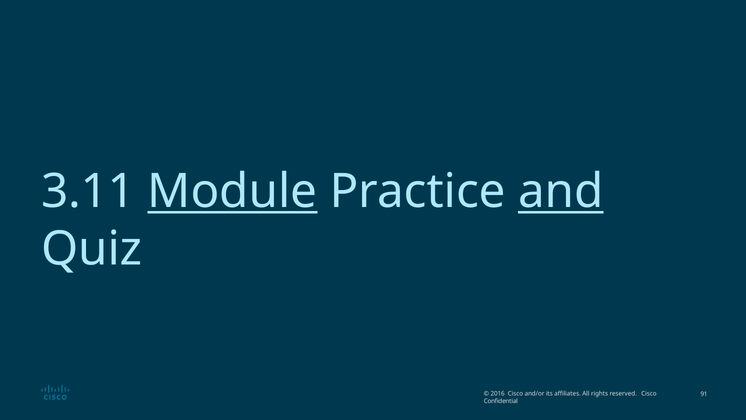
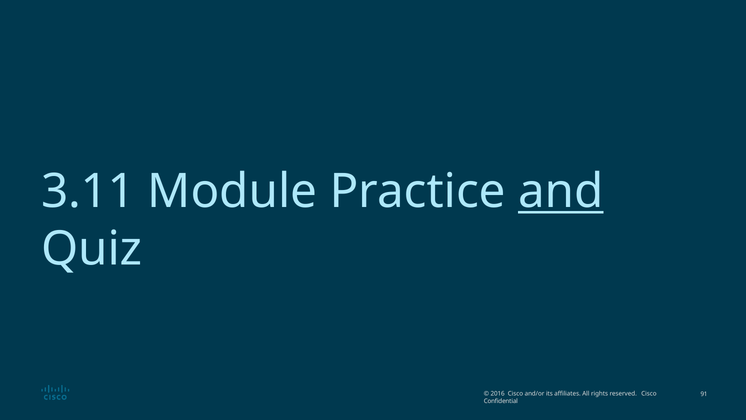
Module underline: present -> none (232, 192)
